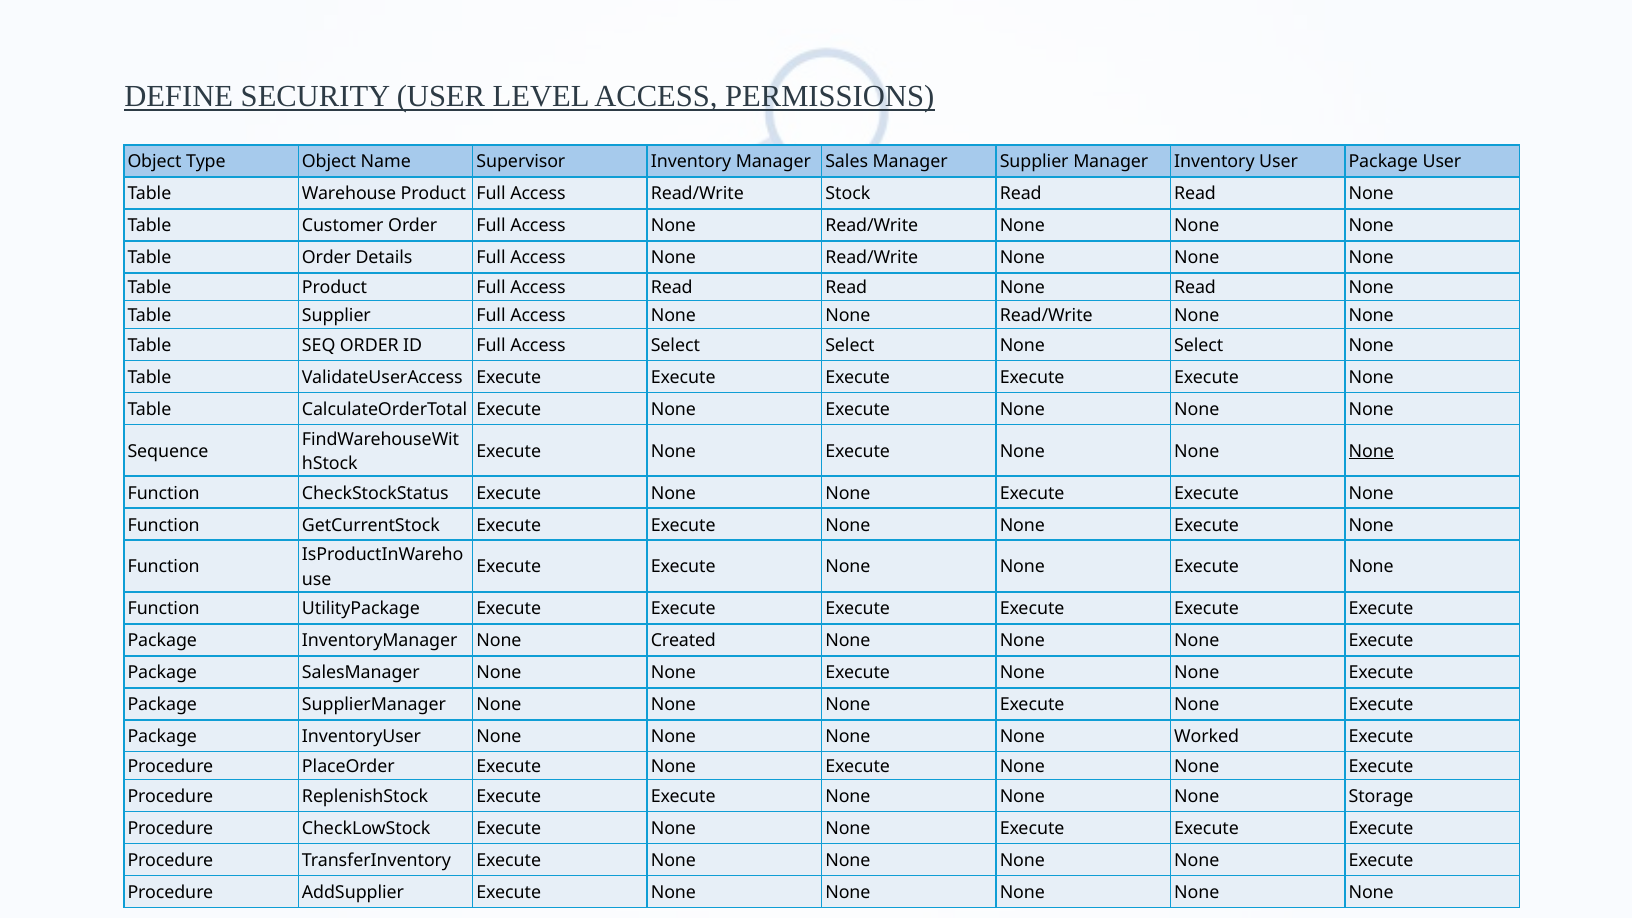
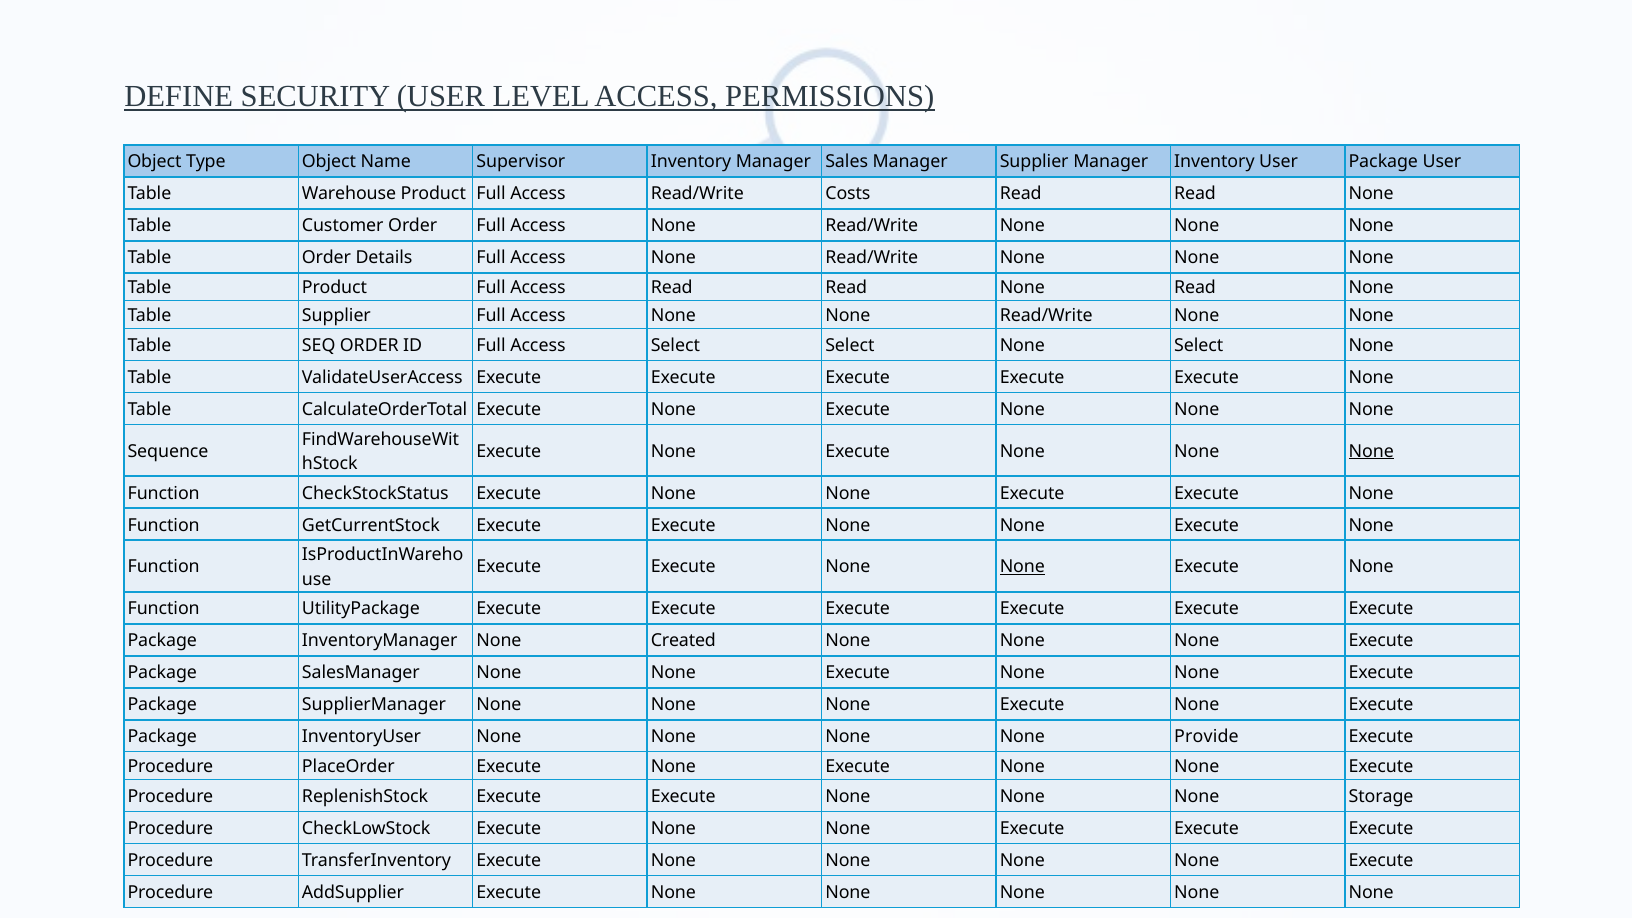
Stock: Stock -> Costs (848, 194)
None underline: none -> present (1022, 567)
Worked: Worked -> Provide (1206, 737)
